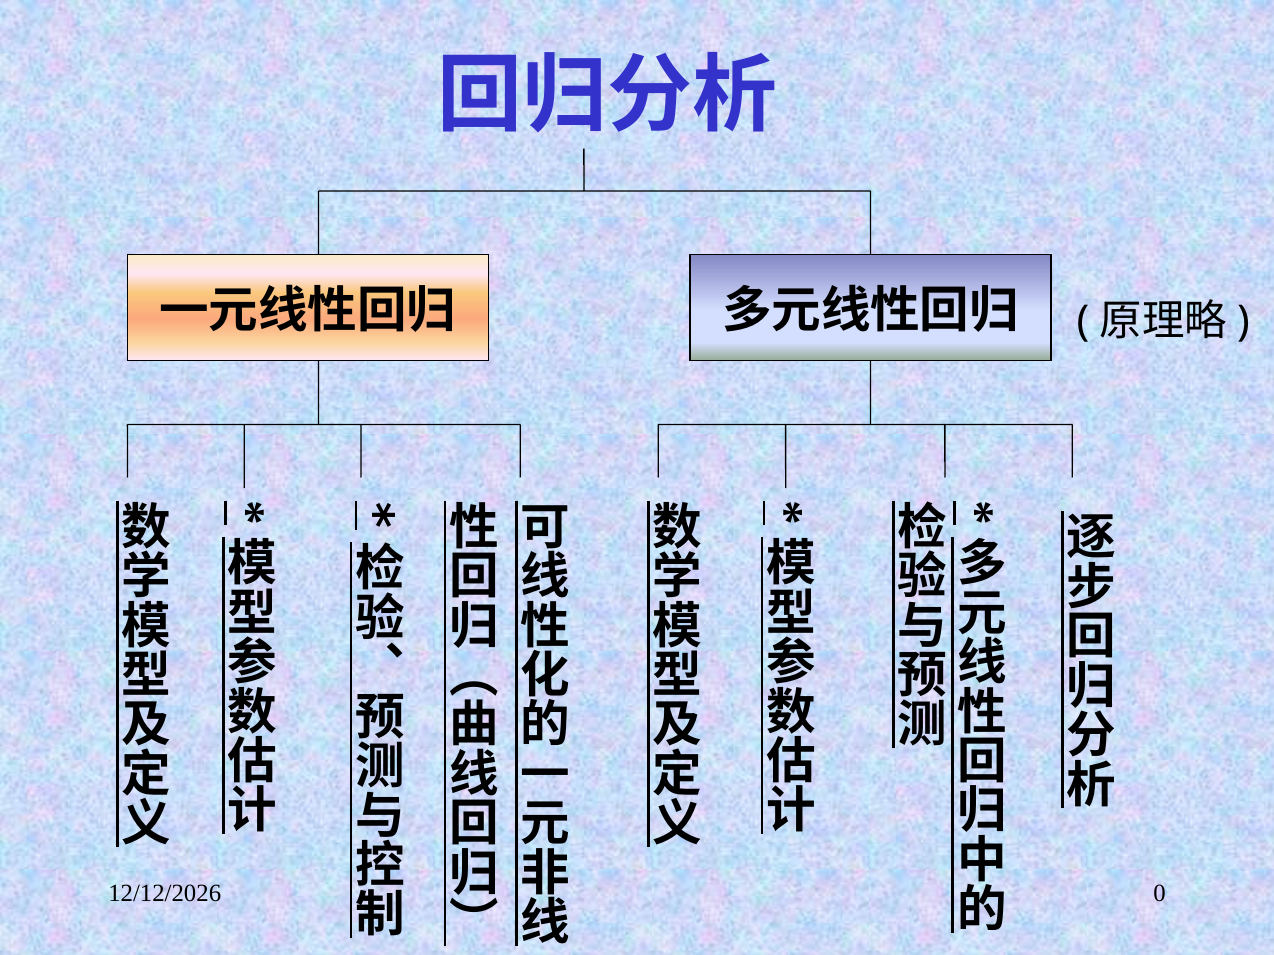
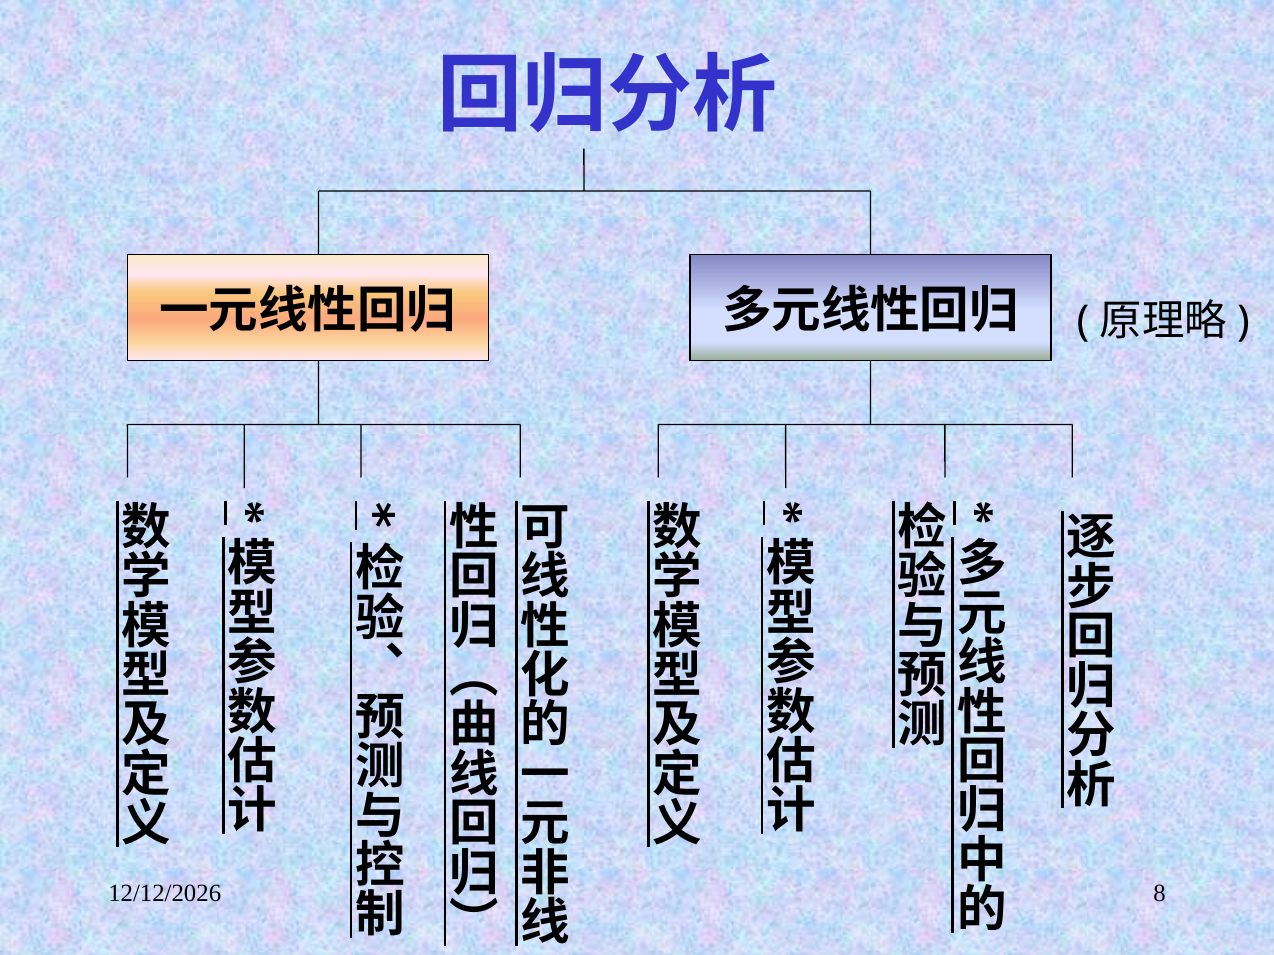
0: 0 -> 8 (1160, 894)
